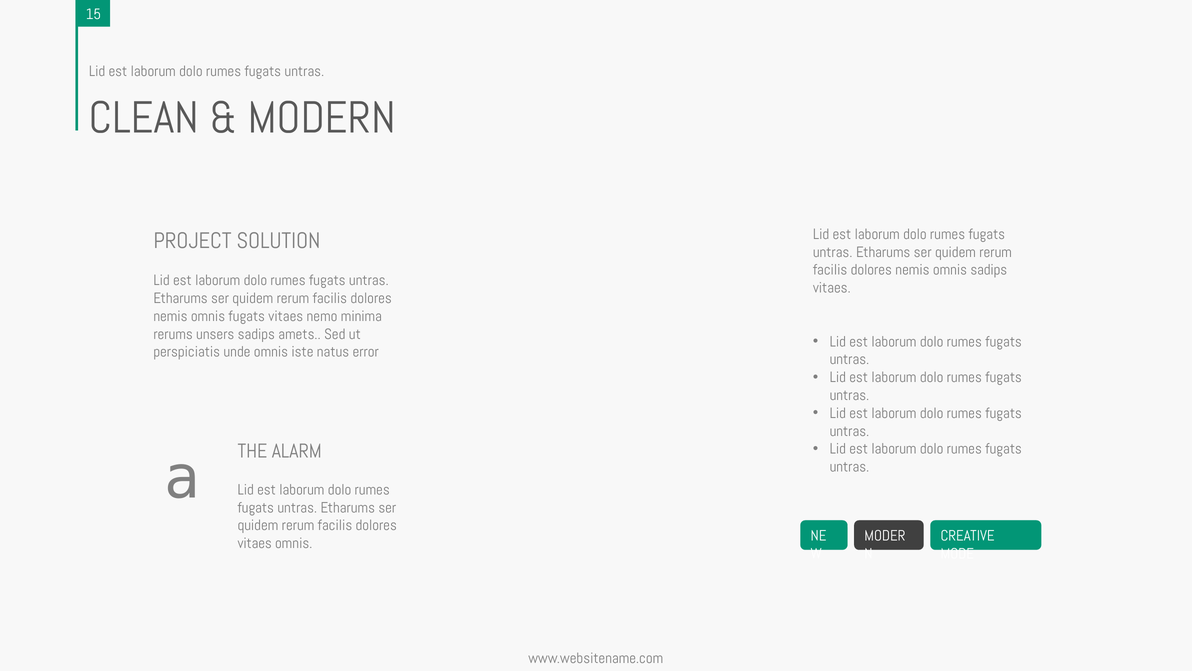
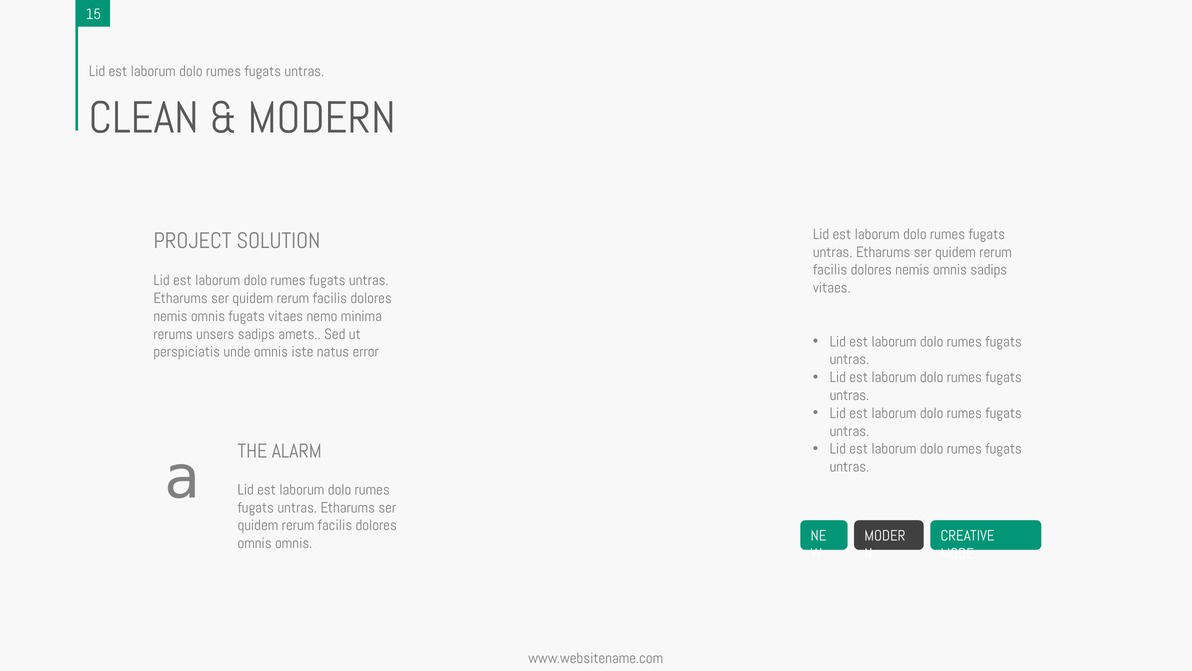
vitaes: vitaes -> omnis (255, 543)
